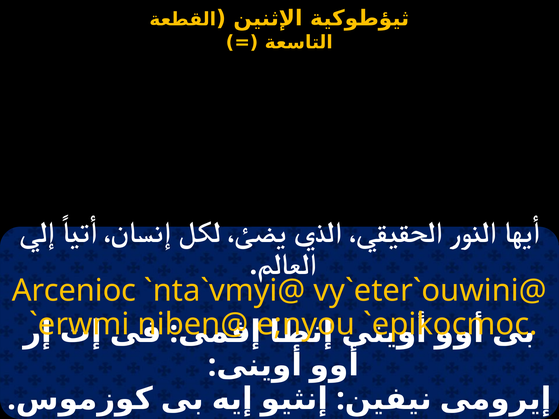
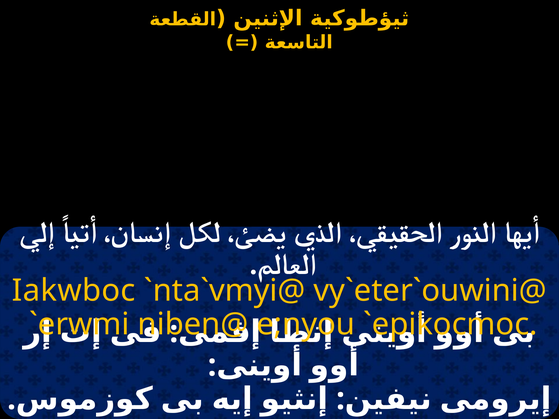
Arcenioc: Arcenioc -> Iakwboc (74, 291)
